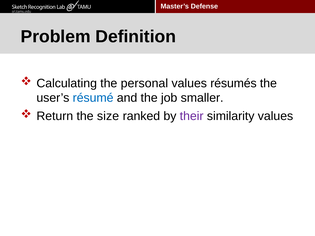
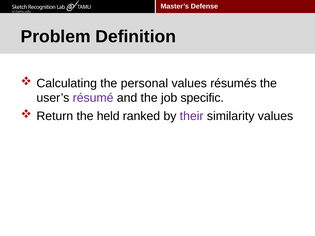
résumé colour: blue -> purple (93, 98)
smaller: smaller -> specific (202, 98)
size: size -> held (108, 116)
